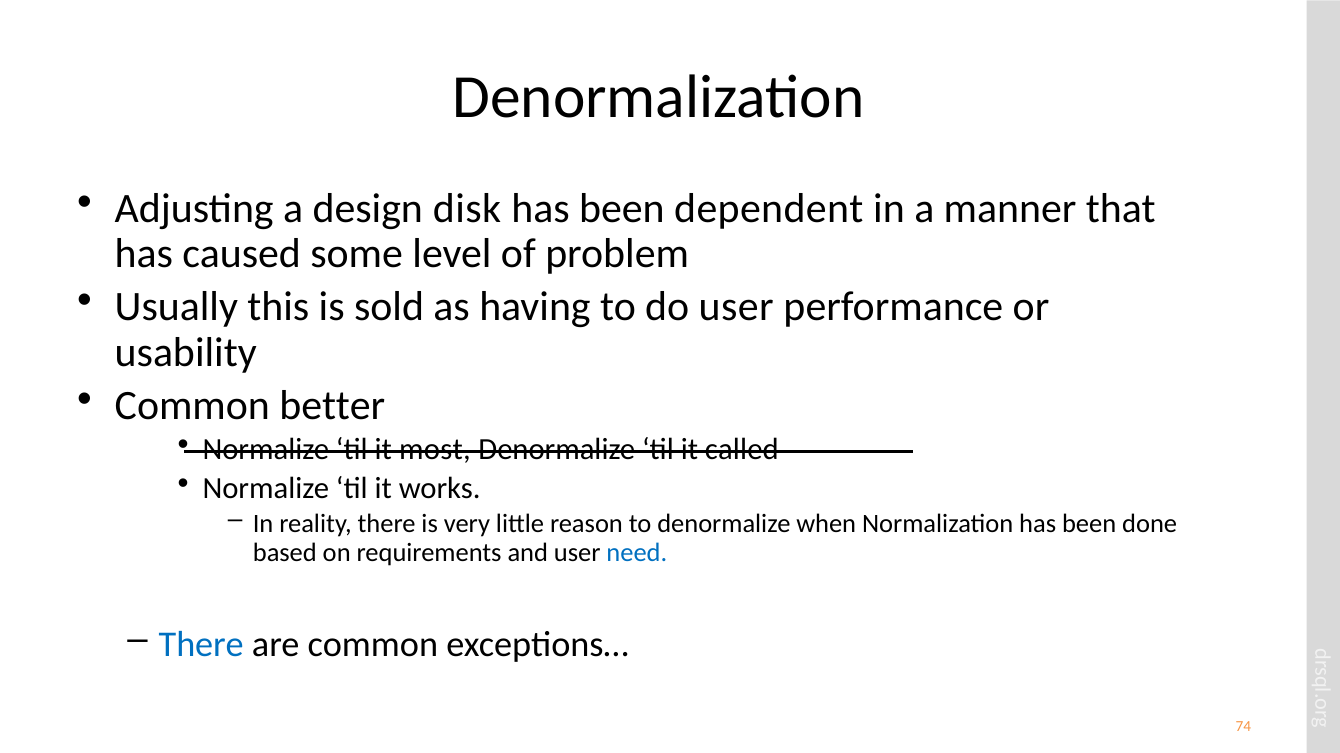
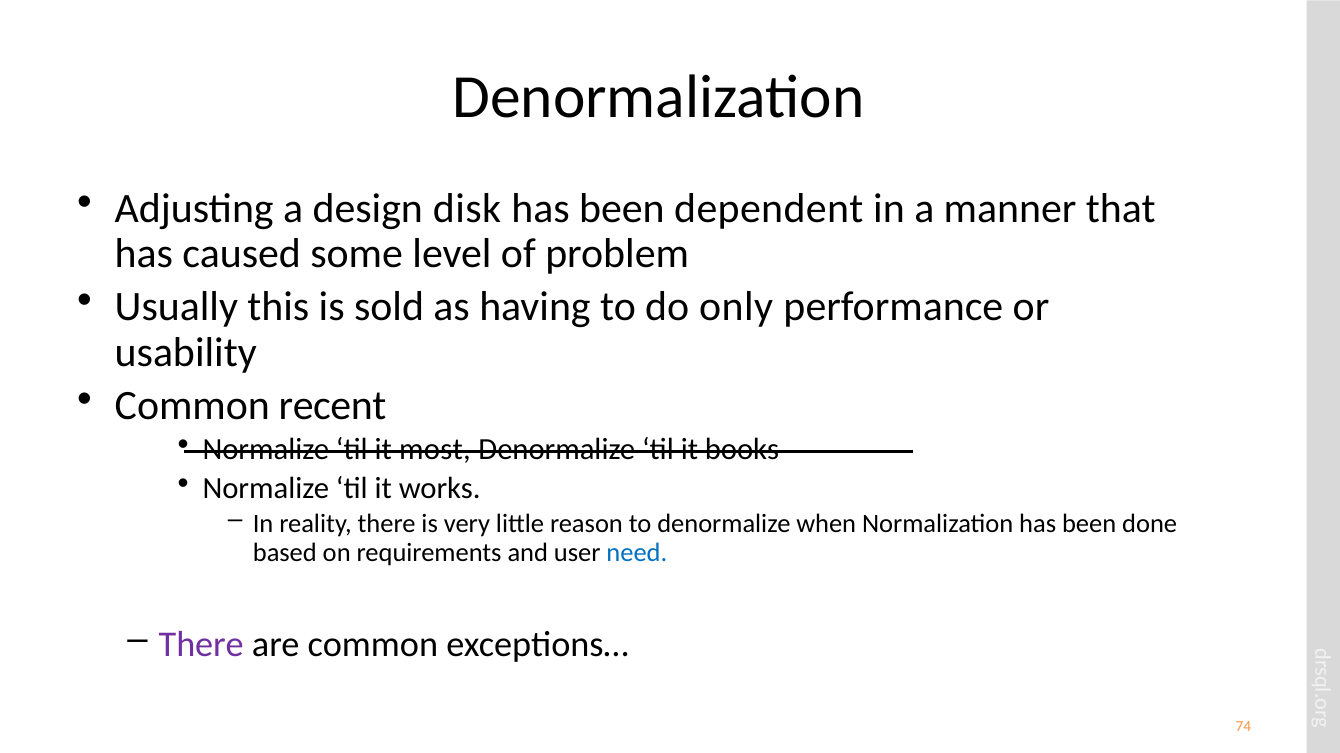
do user: user -> only (736, 307)
better: better -> recent (332, 406)
called: called -> books (742, 450)
There colour: blue -> purple (201, 646)
